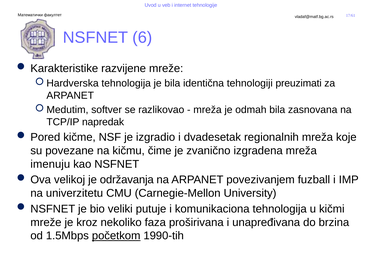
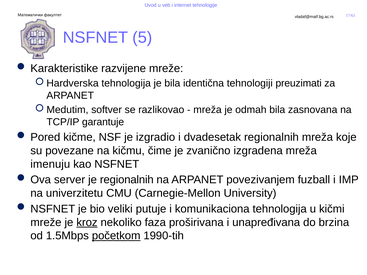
6: 6 -> 5 (142, 37)
napredak: napredak -> garantuje (103, 122)
velikoj: velikoj -> server (70, 180)
je održavanja: održavanja -> regionalnih (127, 180)
kroz underline: none -> present (87, 223)
